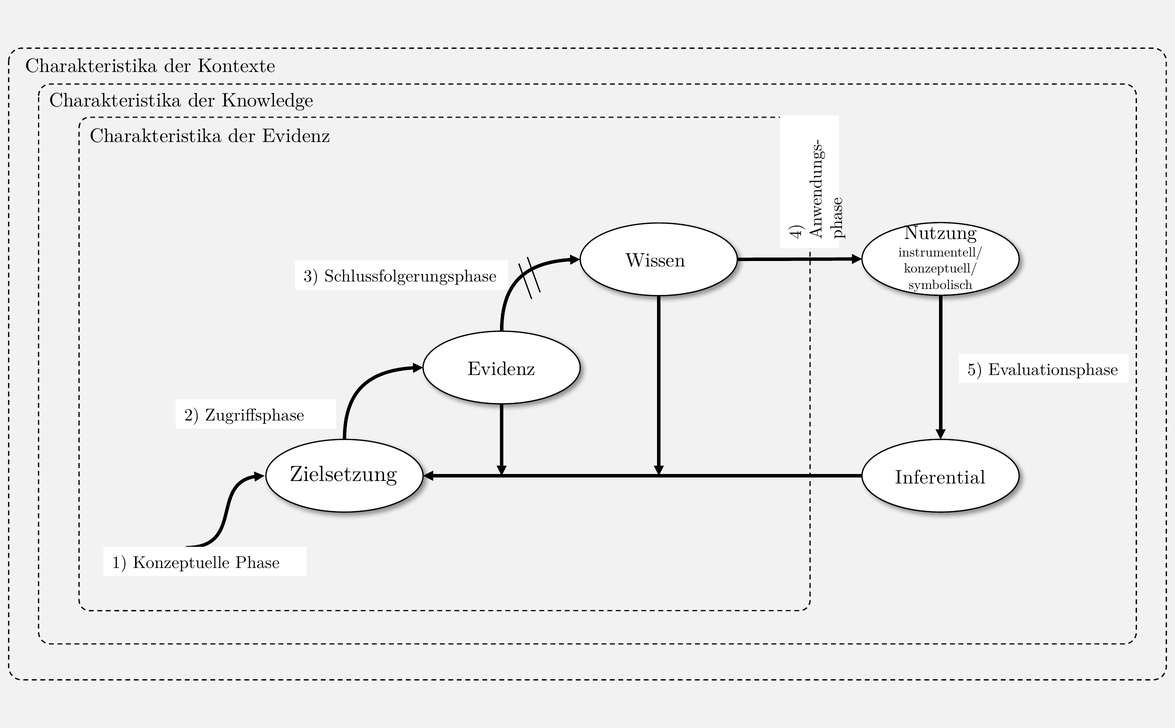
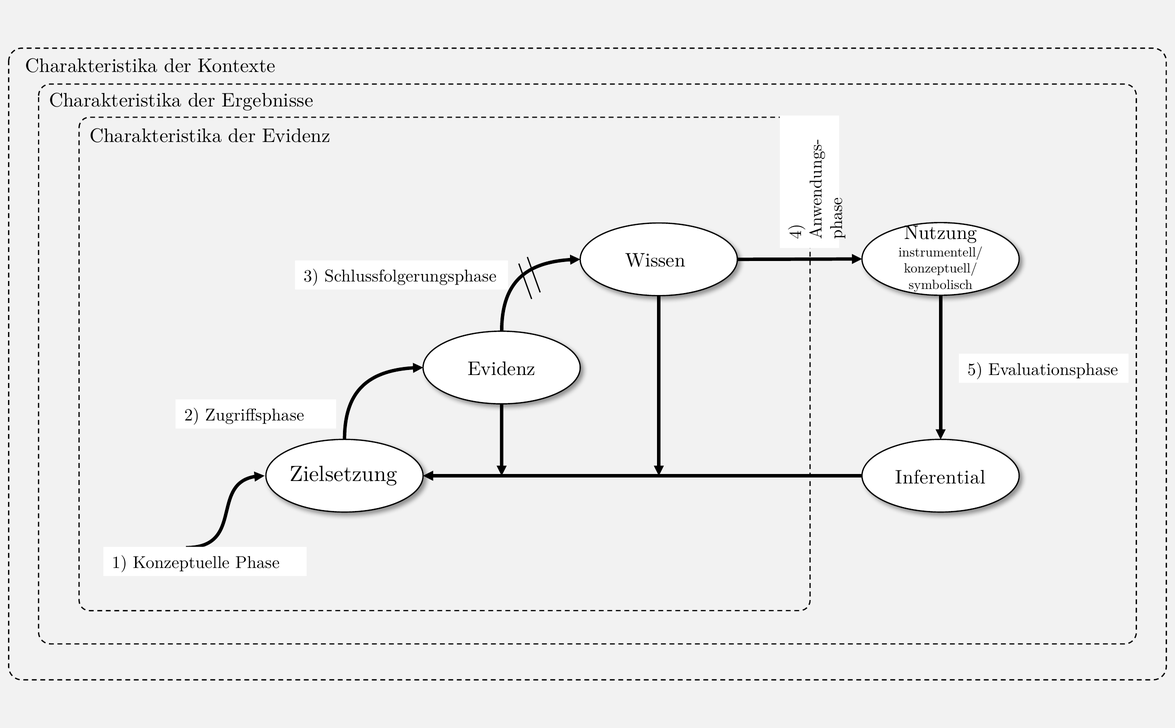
Knowledge: Knowledge -> Ergebnisse (268, 100)
